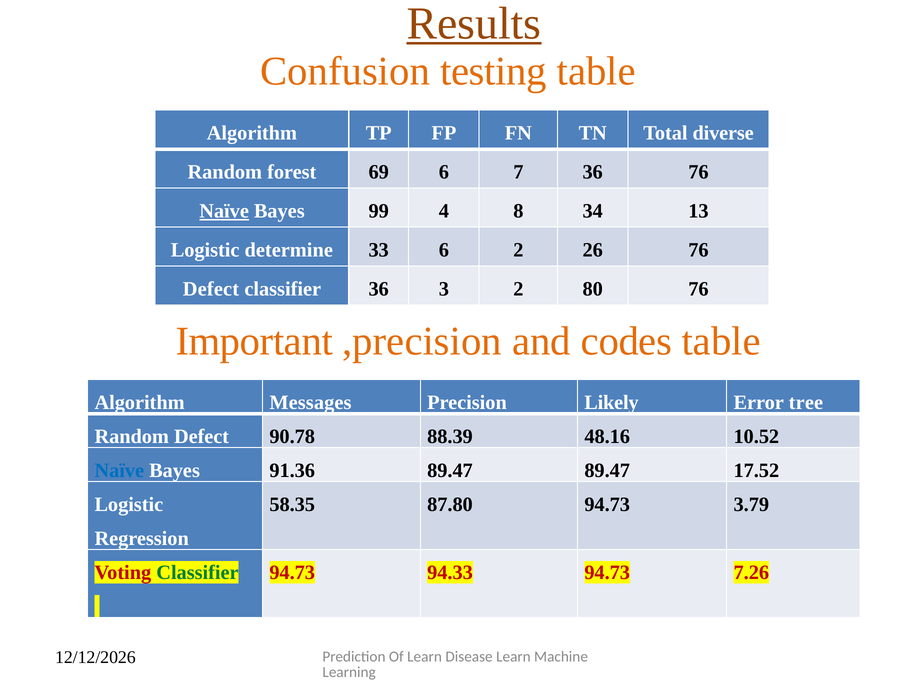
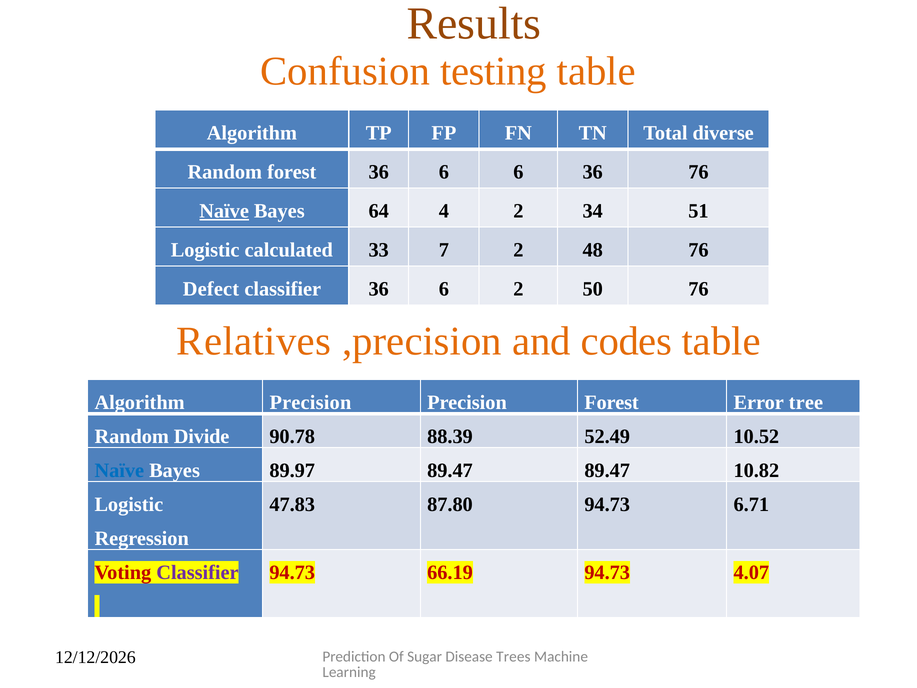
Results underline: present -> none (474, 23)
forest 69: 69 -> 36 (379, 172)
6 7: 7 -> 6 (518, 172)
99: 99 -> 64 (379, 211)
4 8: 8 -> 2 (518, 211)
13: 13 -> 51 (698, 211)
determine: determine -> calculated (289, 250)
33 6: 6 -> 7 (444, 250)
26: 26 -> 48 (593, 250)
classifier 36 3: 3 -> 6 (444, 289)
80: 80 -> 50 (593, 289)
Important: Important -> Relatives (254, 341)
Algorithm Messages: Messages -> Precision (310, 402)
Precision Likely: Likely -> Forest (611, 402)
Random Defect: Defect -> Divide (202, 436)
48.16: 48.16 -> 52.49 (607, 436)
91.36: 91.36 -> 89.97 (292, 470)
17.52: 17.52 -> 10.82 (756, 470)
58.35: 58.35 -> 47.83 (292, 504)
3.79: 3.79 -> 6.71 (751, 504)
Classifier colour: green -> purple (197, 572)
94.33: 94.33 -> 66.19 (450, 572)
7.26: 7.26 -> 4.07 (751, 572)
Of Learn: Learn -> Sugar (425, 657)
Disease Learn: Learn -> Trees (513, 657)
